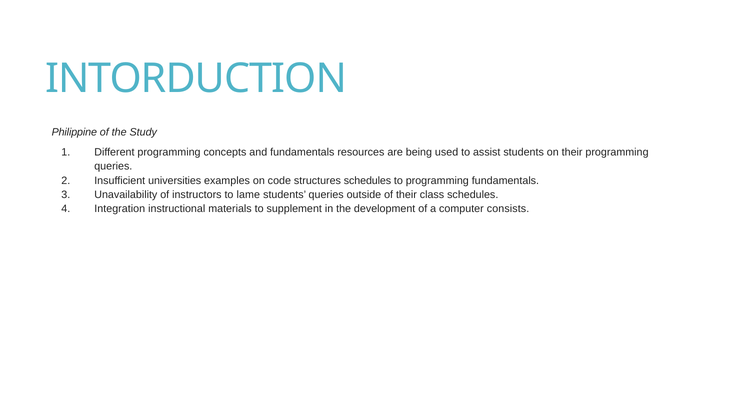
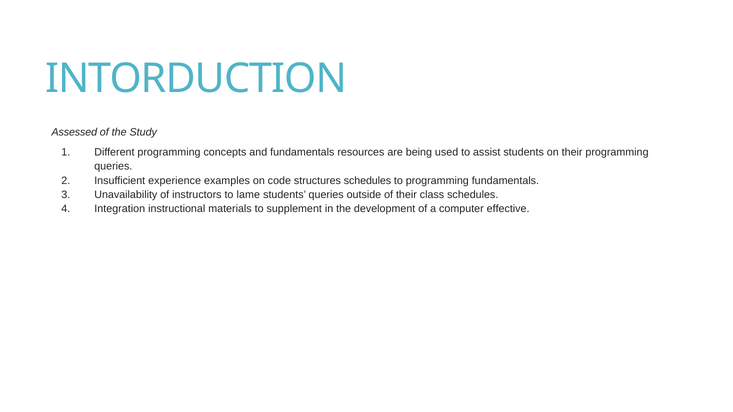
Philippine: Philippine -> Assessed (74, 132)
universities: universities -> experience (175, 181)
consists: consists -> effective (508, 209)
